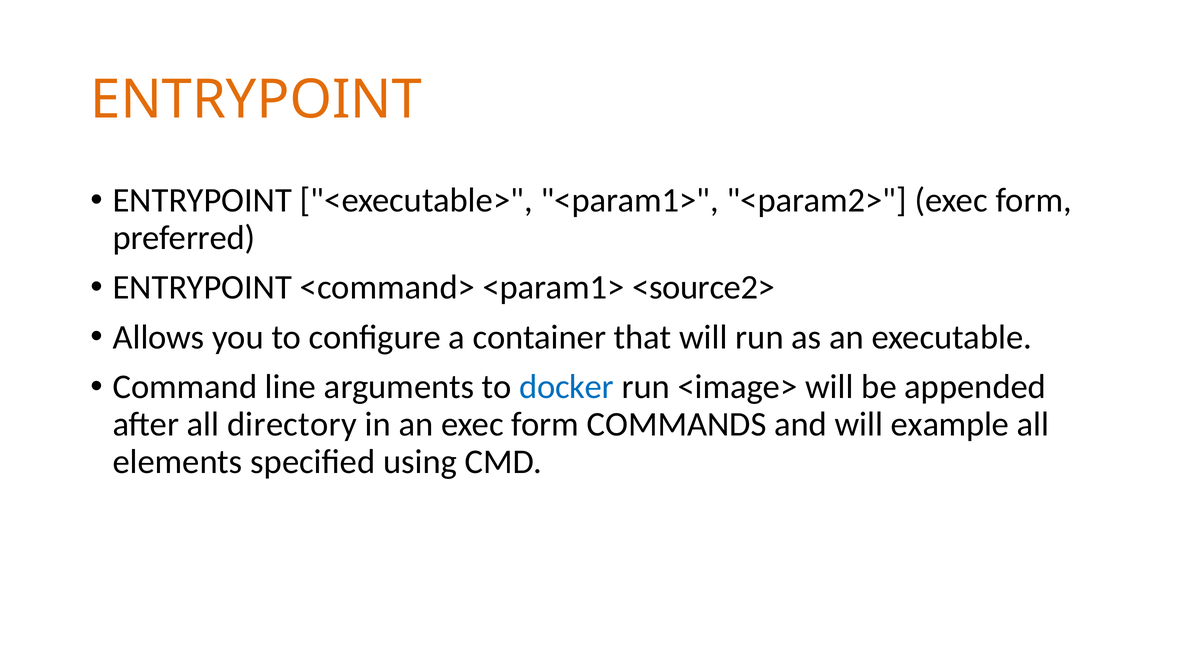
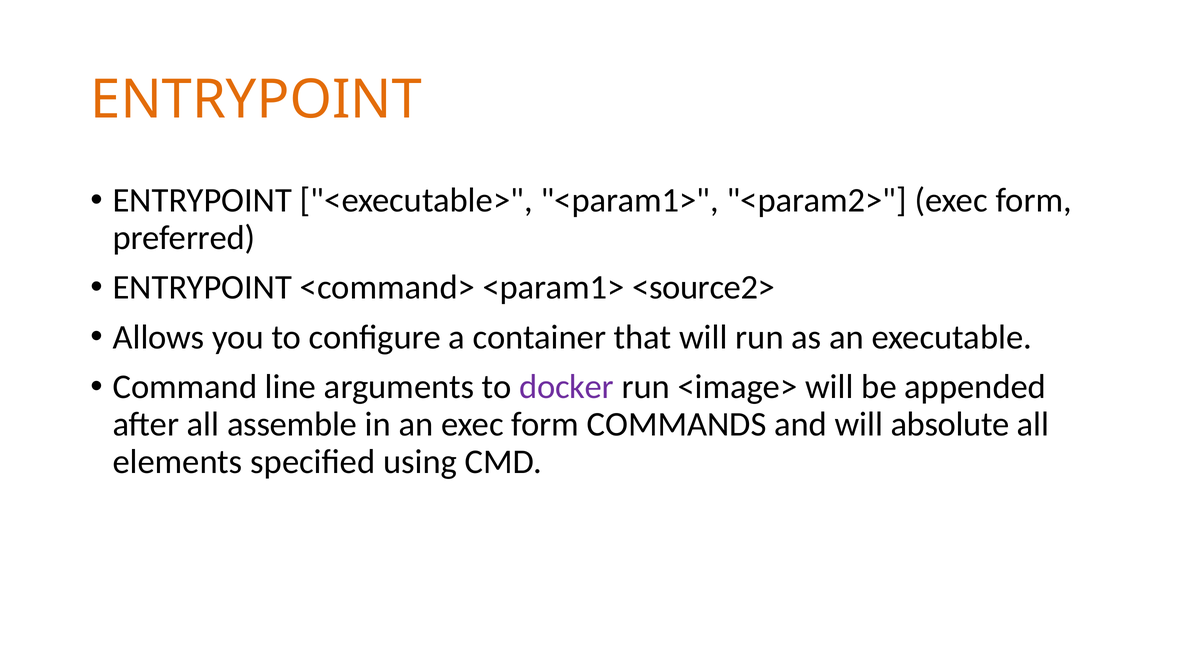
docker colour: blue -> purple (567, 387)
directory: directory -> assemble (292, 424)
example: example -> absolute (950, 424)
